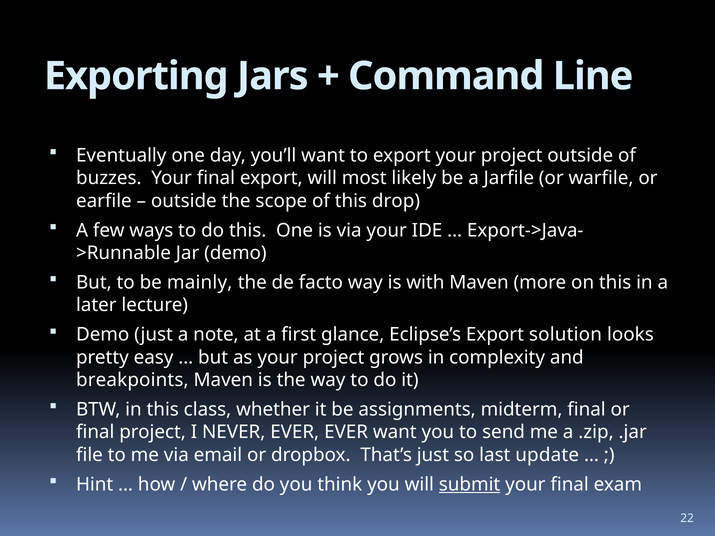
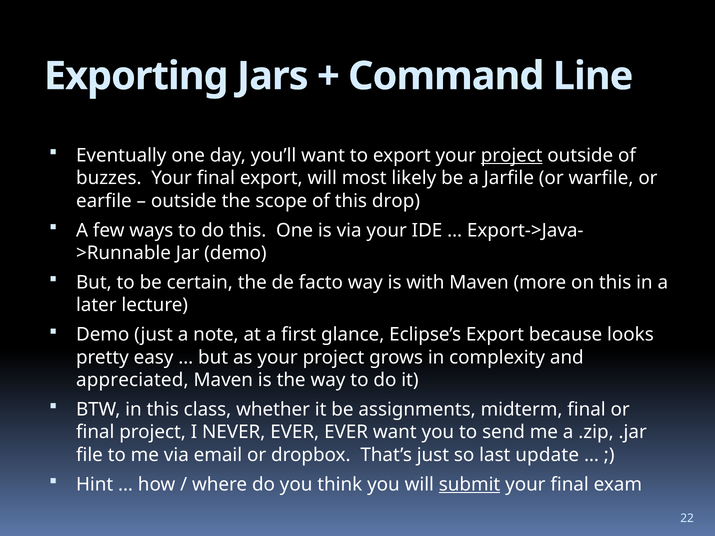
project underline: none -> present (512, 156)
mainly: mainly -> certain (200, 283)
solution: solution -> because (566, 335)
breakpoints: breakpoints -> appreciated (132, 380)
